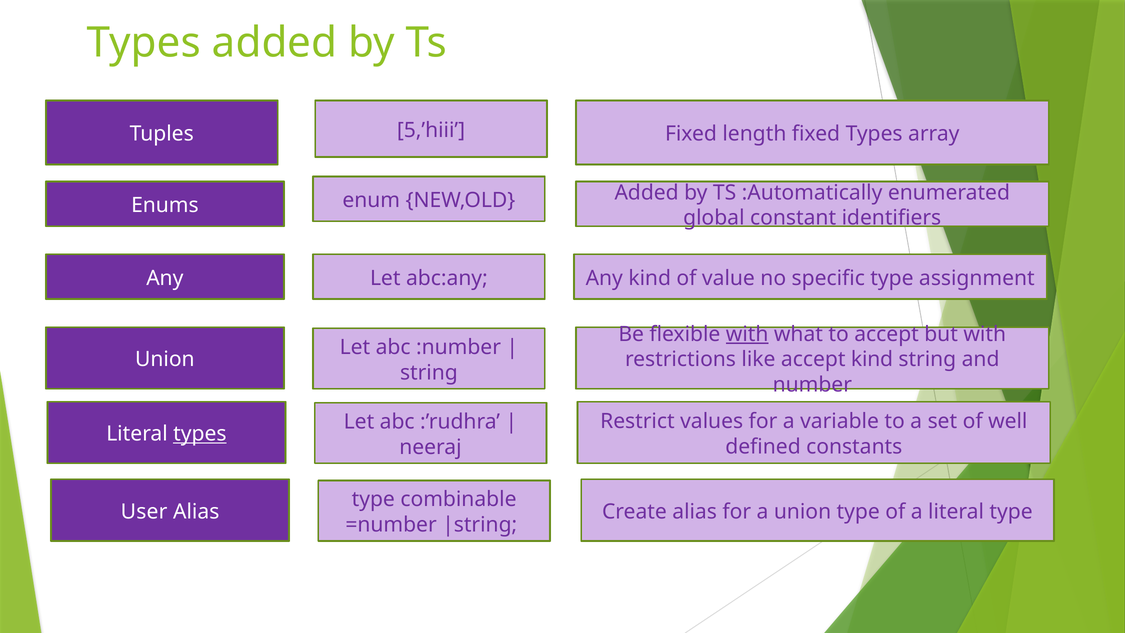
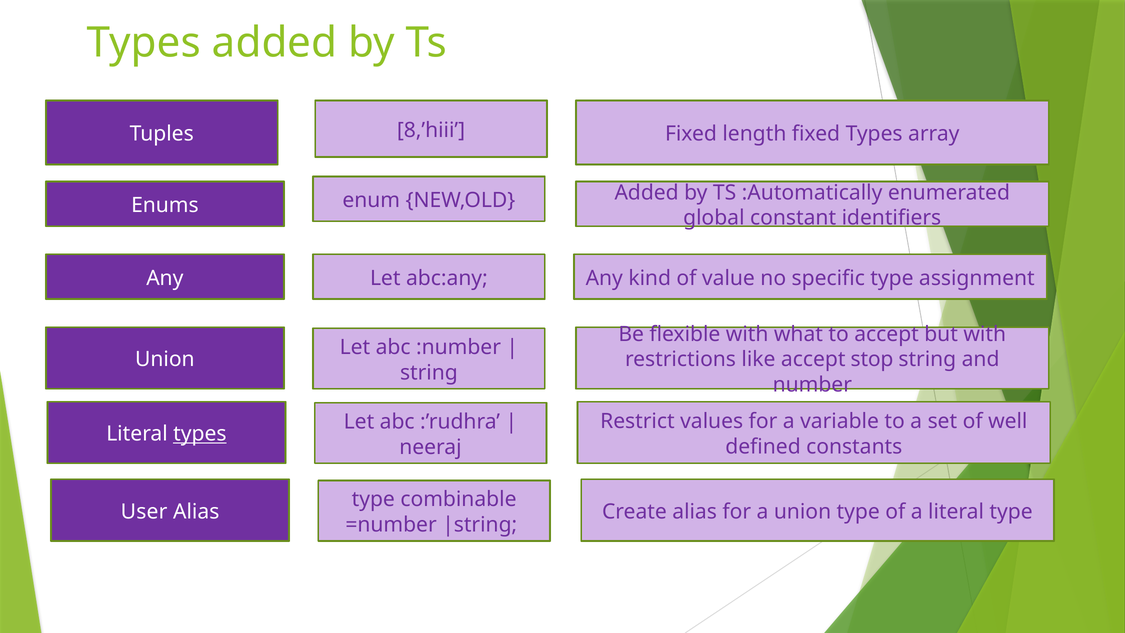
5,’hiii: 5,’hiii -> 8,’hiii (431, 130)
with underline: present -> none (747, 334)
accept kind: kind -> stop (872, 359)
